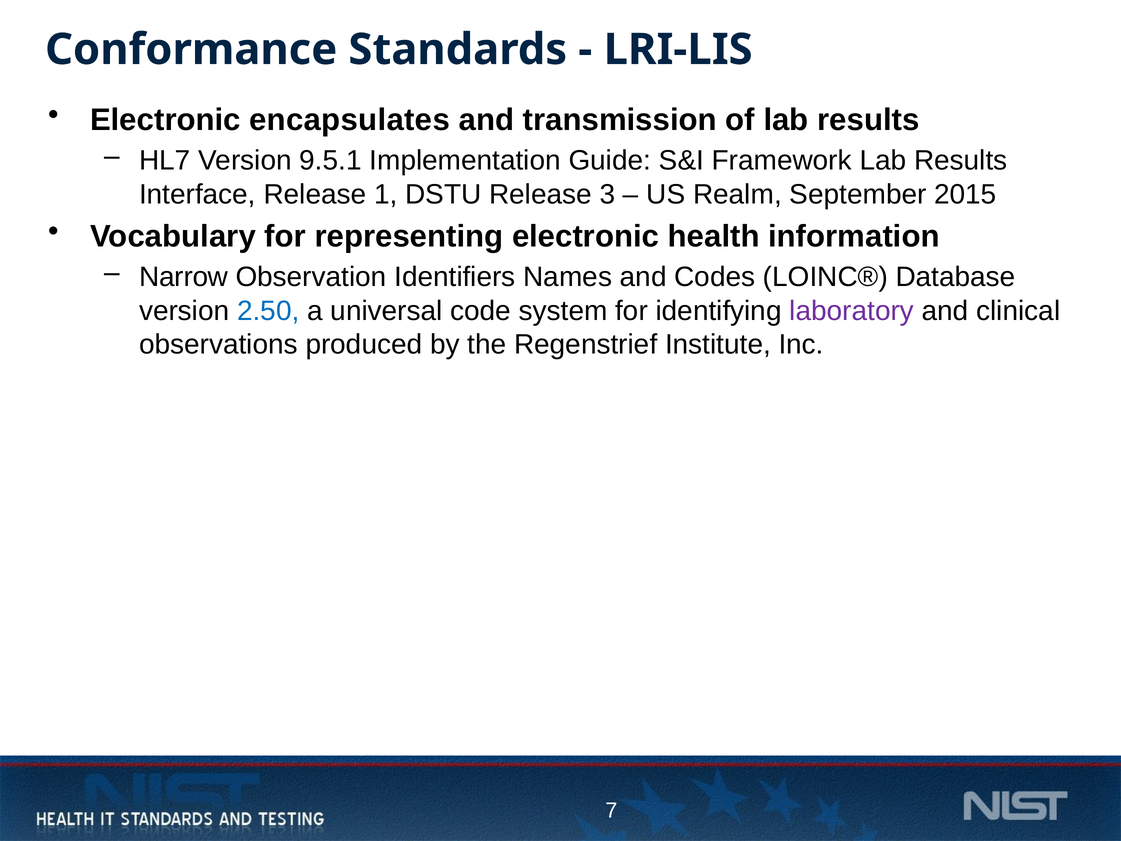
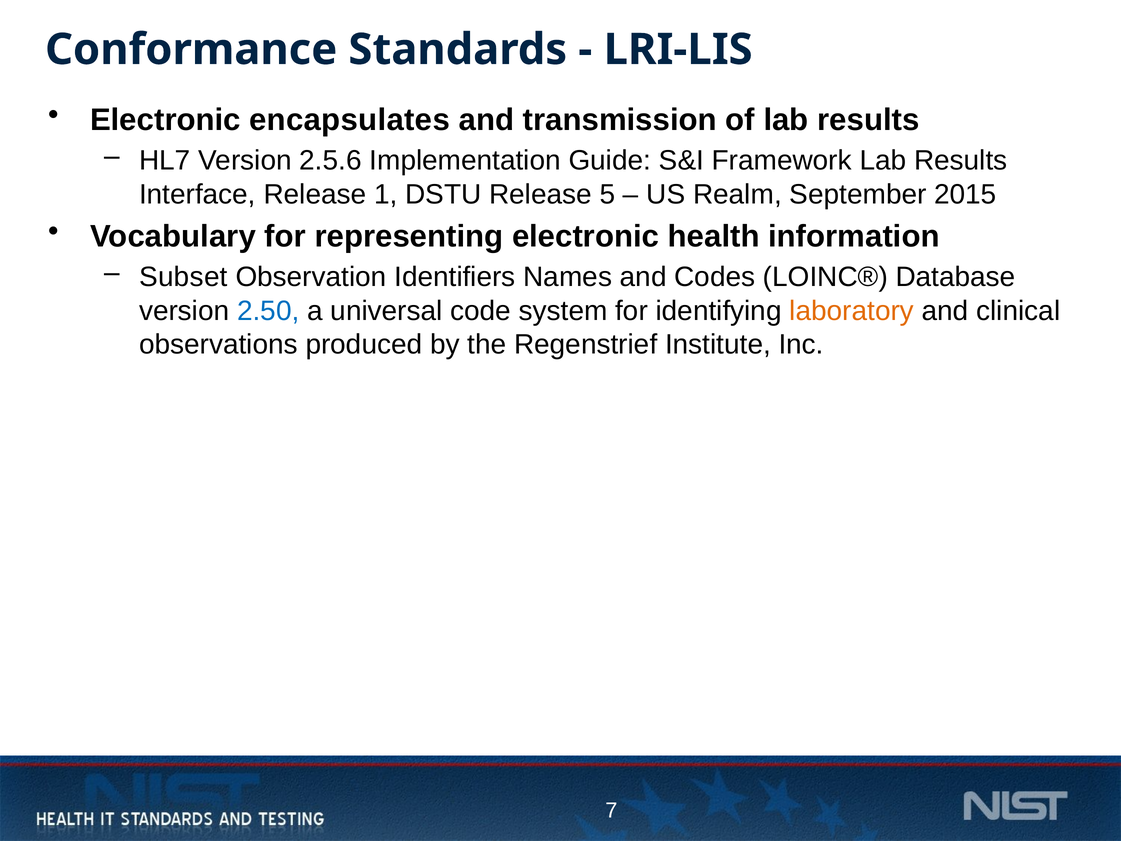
9.5.1: 9.5.1 -> 2.5.6 (331, 161)
3: 3 -> 5 (607, 194)
Narrow: Narrow -> Subset (183, 277)
laboratory colour: purple -> orange (852, 311)
